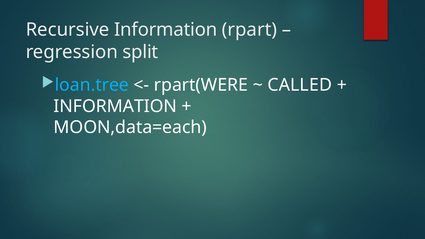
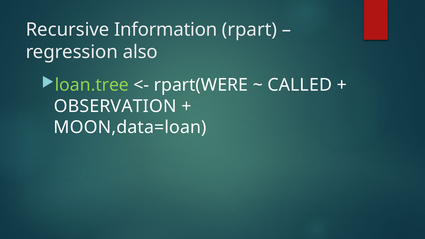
split: split -> also (140, 52)
loan.tree colour: light blue -> light green (92, 85)
INFORMATION: INFORMATION -> OBSERVATION (115, 106)
MOON,data=each: MOON,data=each -> MOON,data=loan (130, 127)
